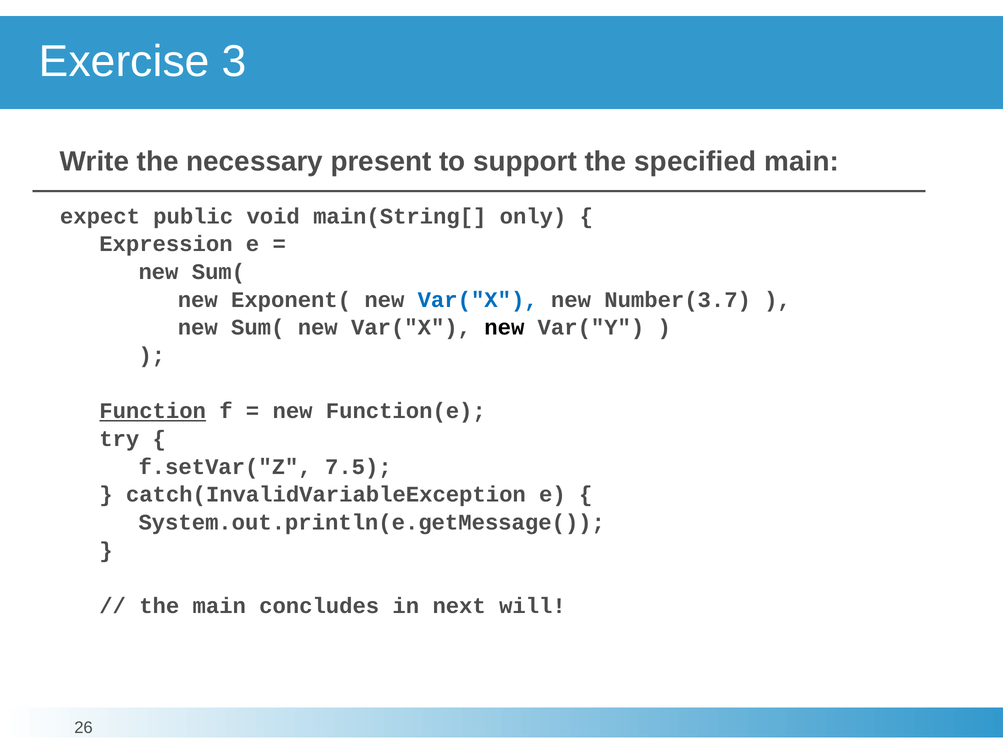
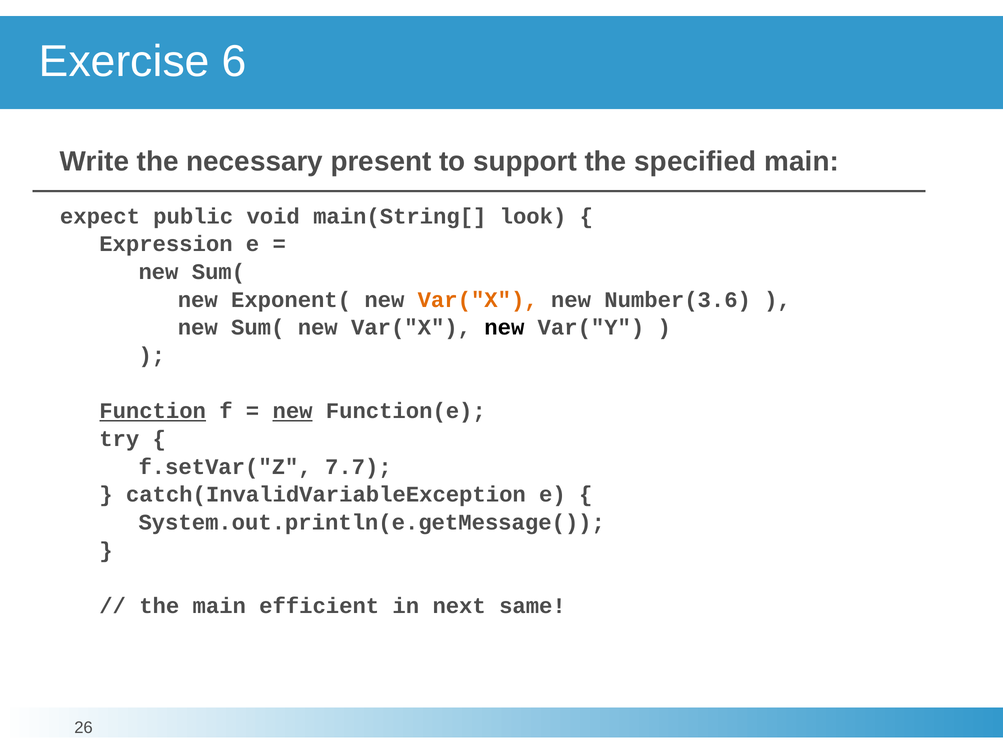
3: 3 -> 6 (234, 62)
only: only -> look (533, 216)
Var("X colour: blue -> orange (478, 300)
Number(3.7: Number(3.7 -> Number(3.6 (678, 300)
new underline: none -> present (293, 411)
7.5: 7.5 -> 7.7 (358, 467)
concludes: concludes -> efficient (319, 606)
will: will -> same (532, 606)
